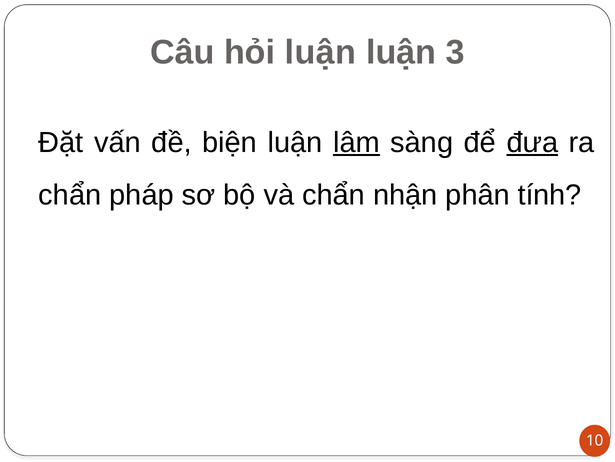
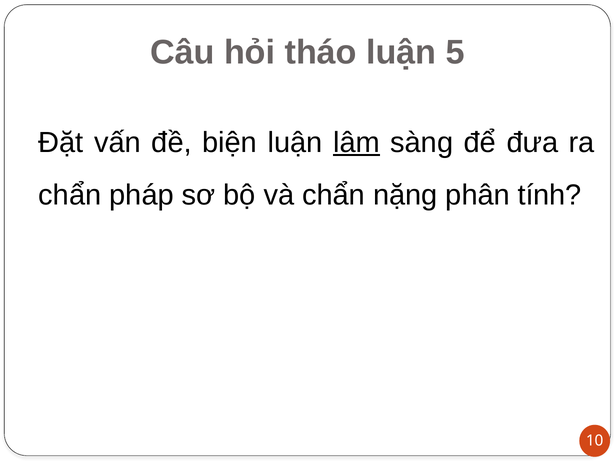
hỏi luận: luận -> tháo (321, 53)
3: 3 -> 5 (455, 53)
đưa underline: present -> none (532, 142)
nhận: nhận -> nặng (405, 195)
